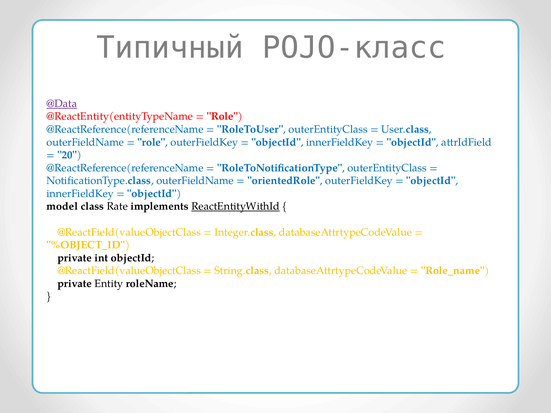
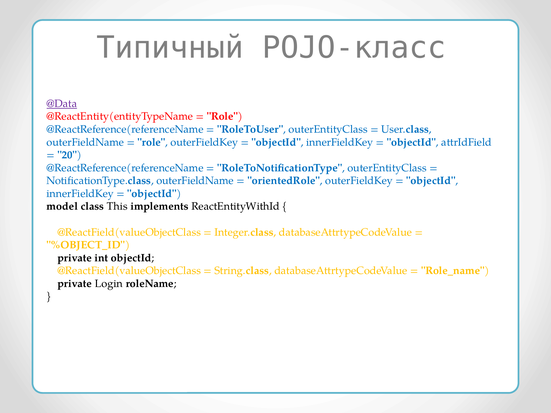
Rate: Rate -> This (117, 207)
ReactEntityWithId underline: present -> none (236, 207)
Entity: Entity -> Login (109, 284)
